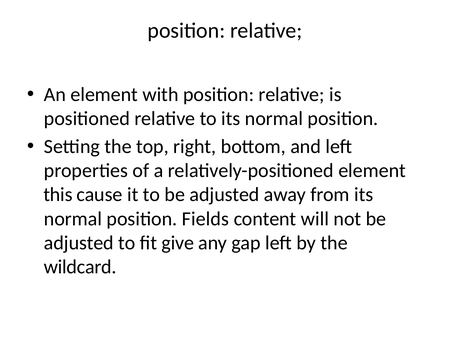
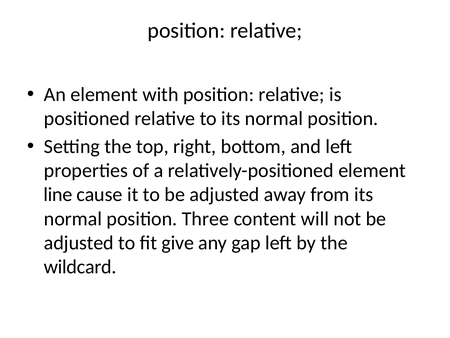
this: this -> line (58, 194)
Fields: Fields -> Three (205, 218)
